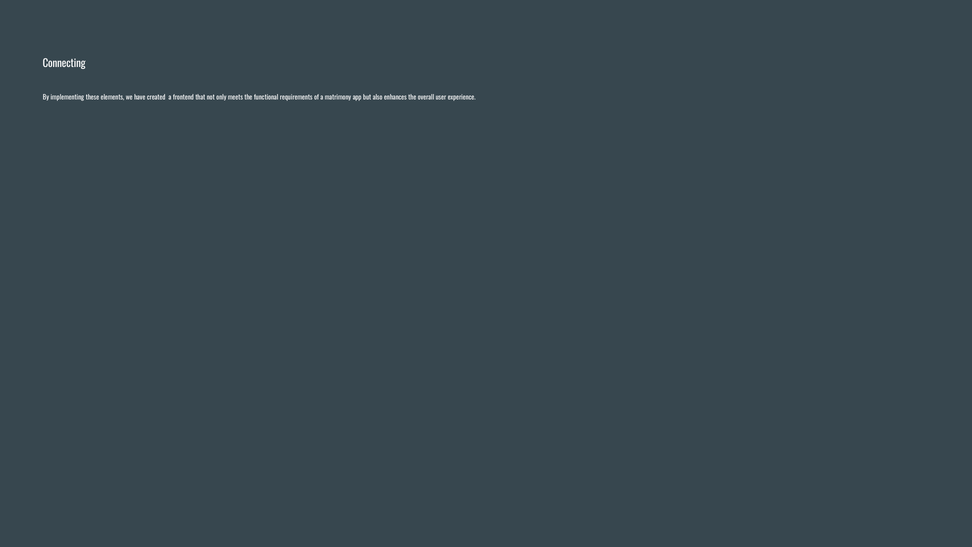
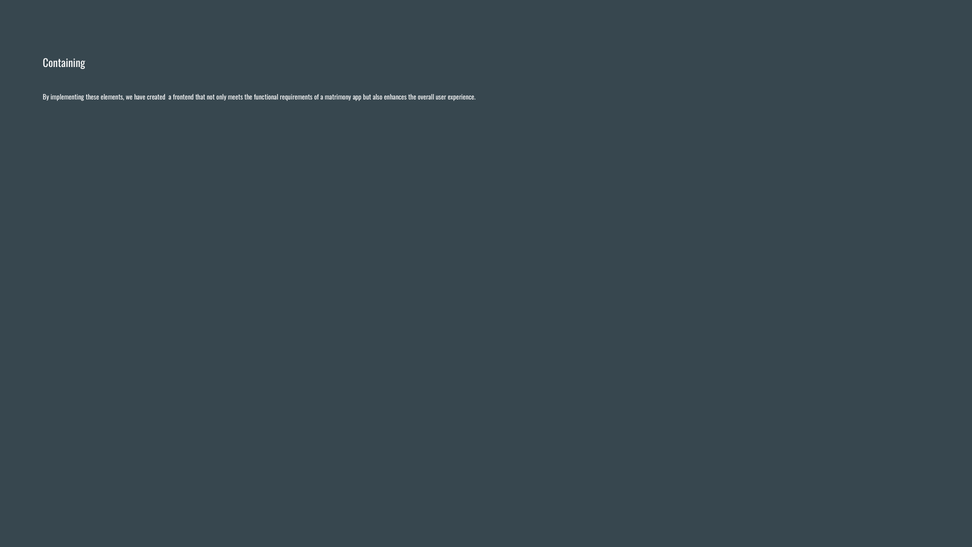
Connecting: Connecting -> Containing (64, 64)
